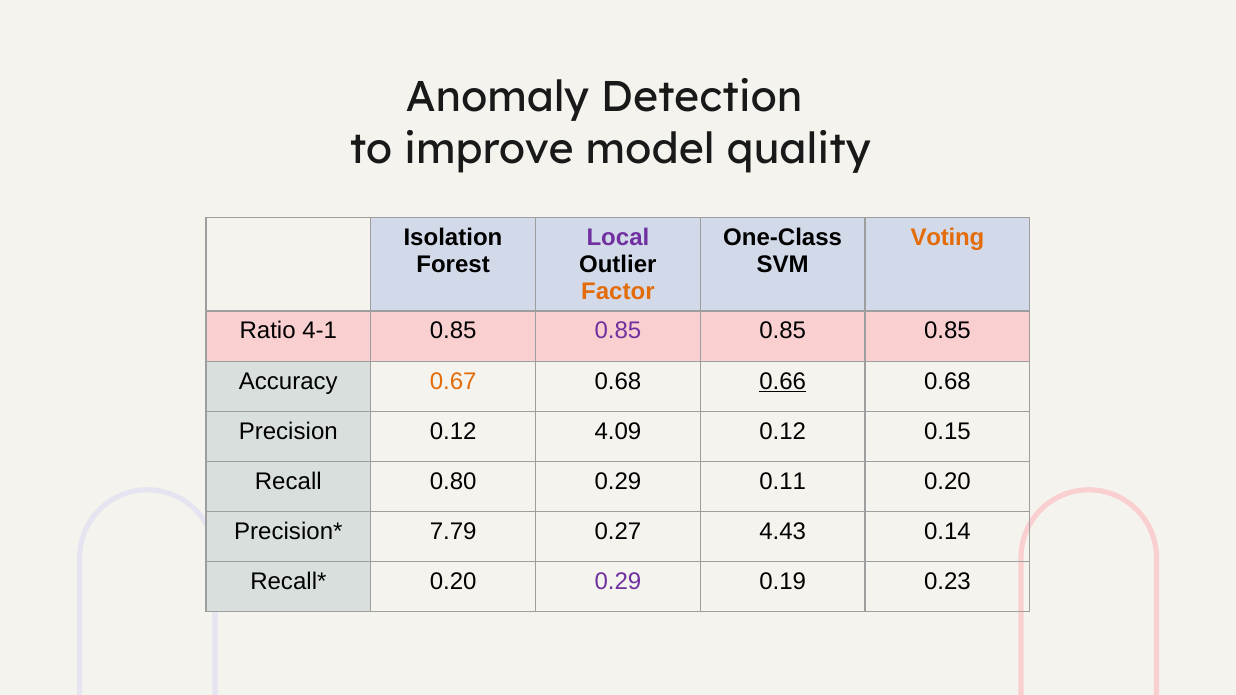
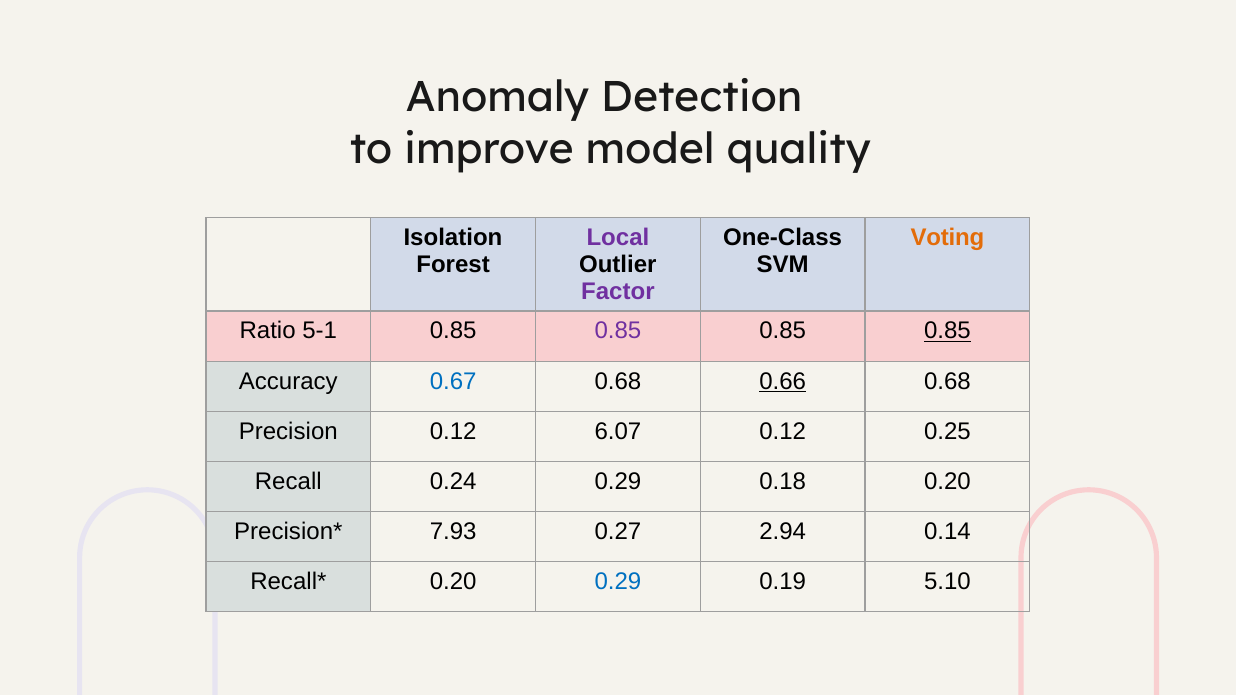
Factor colour: orange -> purple (618, 292)
4-1: 4-1 -> 5-1 (320, 331)
0.85 underline: none -> present (947, 331)
0.67 colour: orange -> blue (453, 381)
4.09: 4.09 -> 6.07 (618, 431)
0.15: 0.15 -> 0.25 (947, 431)
0.80: 0.80 -> 0.24 (453, 482)
0.11: 0.11 -> 0.18 (783, 482)
7.79: 7.79 -> 7.93 (453, 532)
4.43: 4.43 -> 2.94 (783, 532)
0.29 colour: purple -> blue (618, 582)
0.23: 0.23 -> 5.10 (947, 582)
